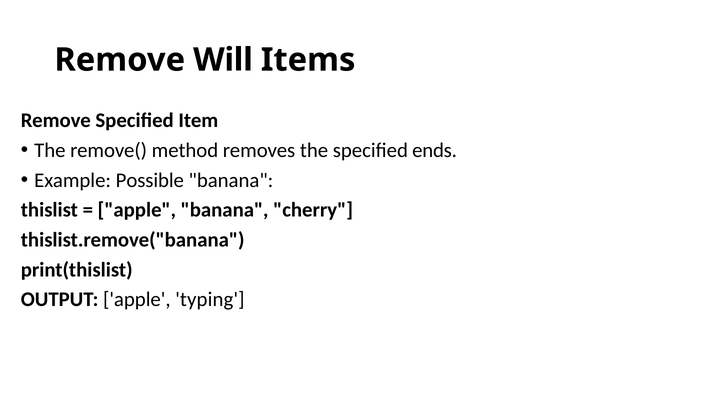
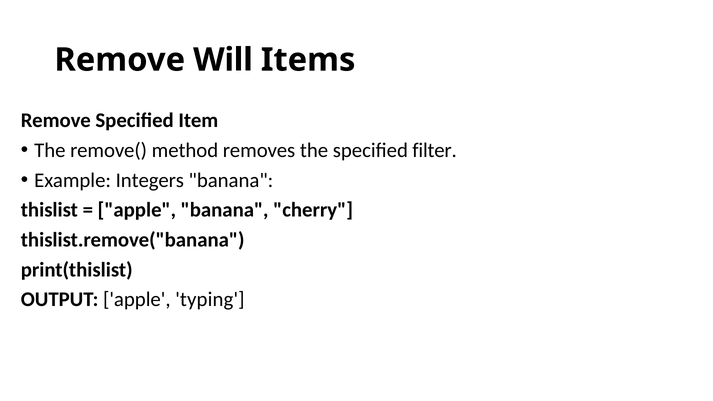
ends: ends -> filter (435, 150)
Possible: Possible -> Integers (150, 180)
